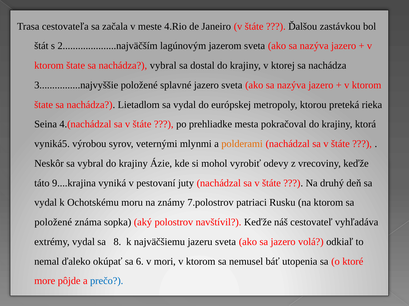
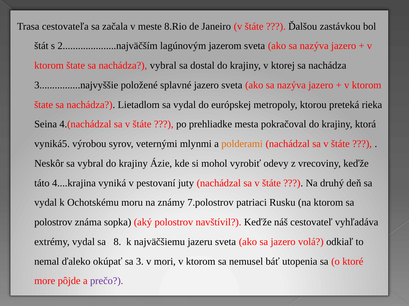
4.Rio: 4.Rio -> 8.Rio (176, 26)
9....krajina: 9....krajina -> 4....krajina (74, 183)
položené: položené -> polostrov (53, 223)
6: 6 -> 3 (140, 262)
prečo colour: blue -> purple (107, 282)
